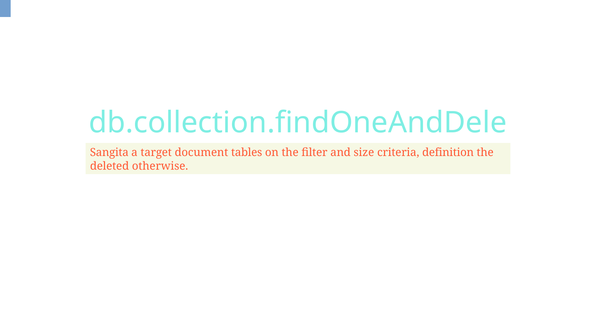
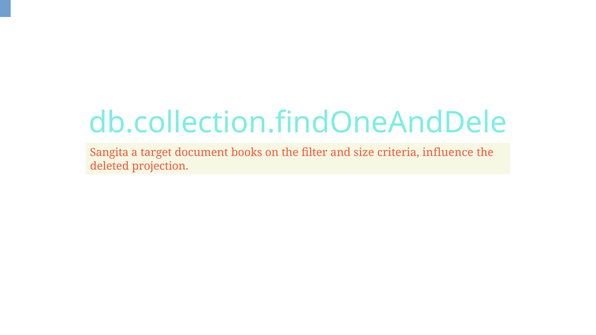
tables: tables -> books (247, 153)
definition: definition -> influence (448, 153)
otherwise: otherwise -> projection (160, 166)
